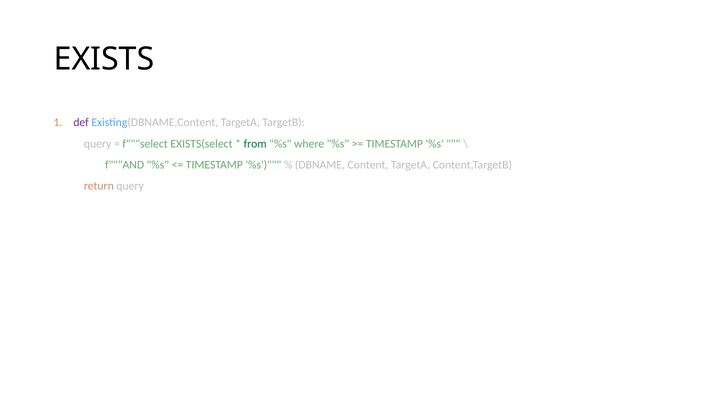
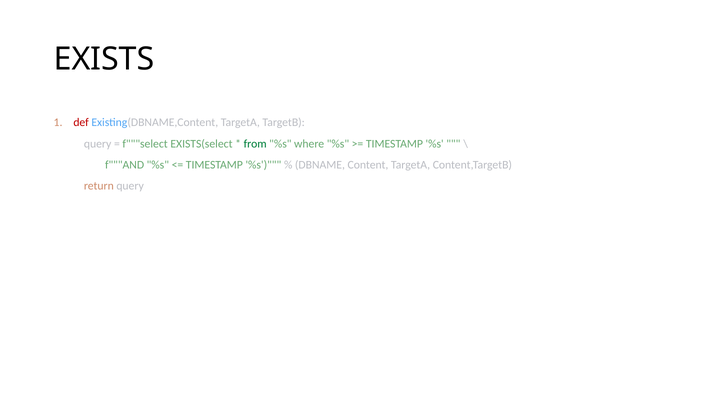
def colour: purple -> red (81, 123)
